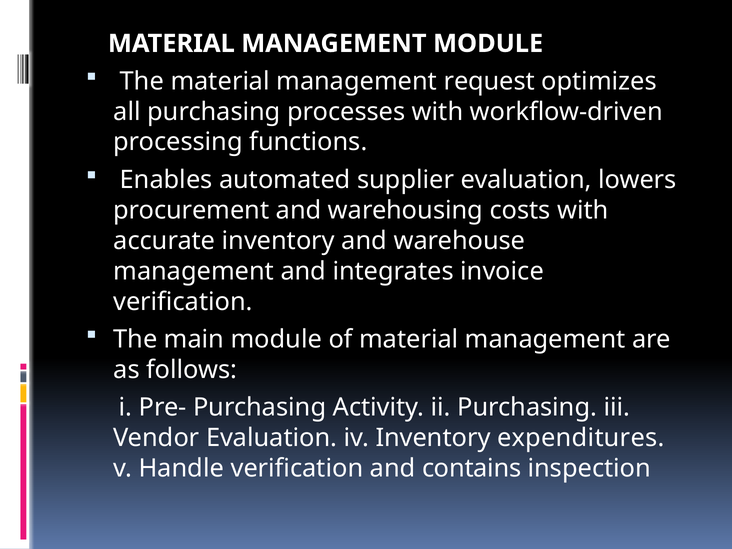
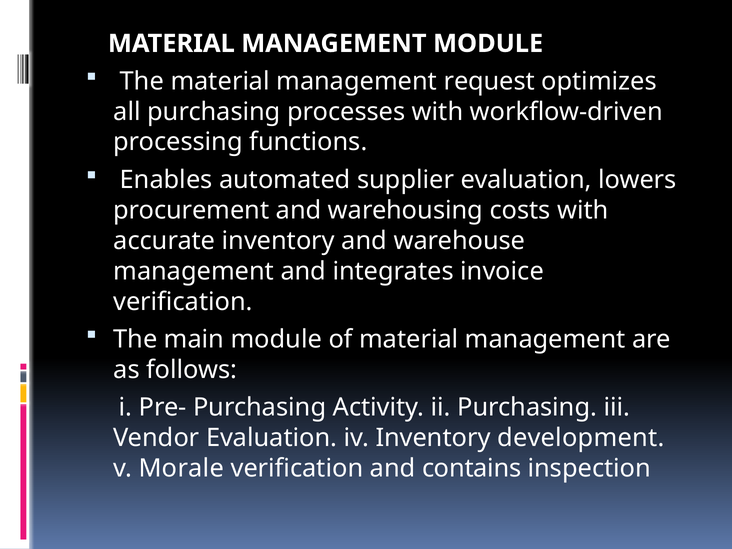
expenditures: expenditures -> development (581, 438)
Handle: Handle -> Morale (181, 468)
